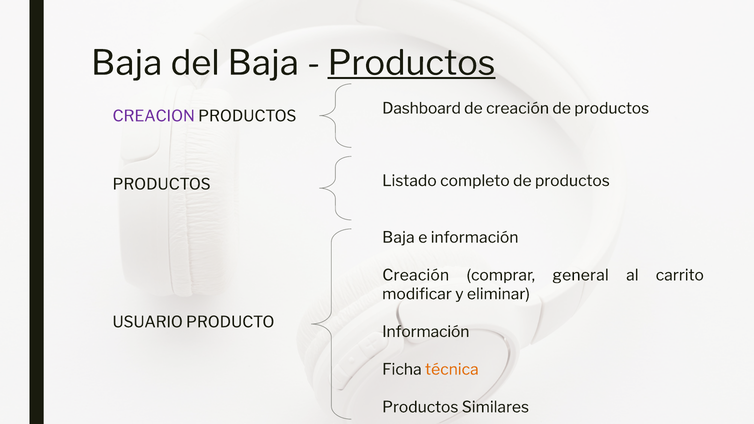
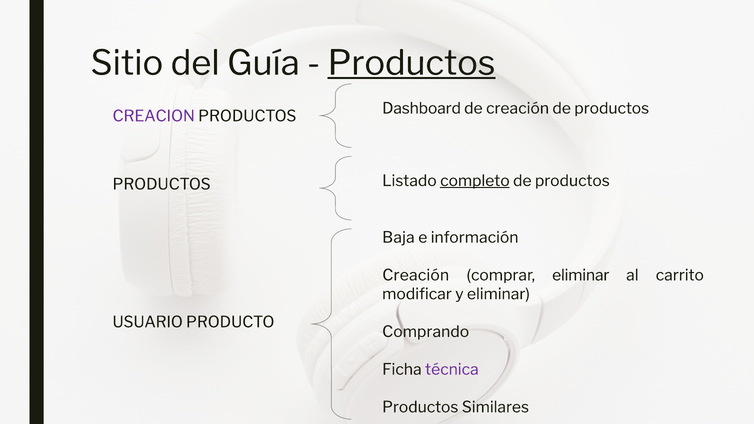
Baja: Baja -> Sitio (127, 63)
del Baja: Baja -> Guía (263, 63)
completo underline: none -> present (475, 181)
comprar general: general -> eliminar (581, 275)
Información: Información -> Comprando (426, 332)
técnica colour: orange -> purple (452, 370)
